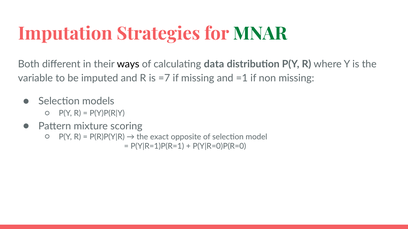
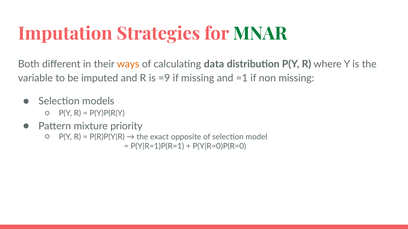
ways colour: black -> orange (128, 64)
=7: =7 -> =9 (164, 78)
scoring: scoring -> priority (126, 126)
